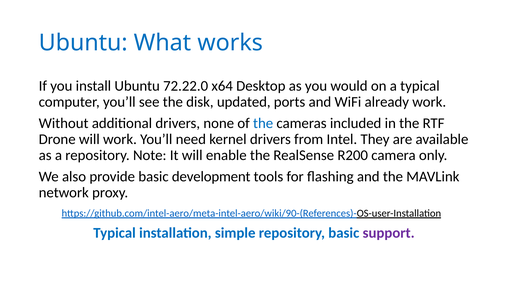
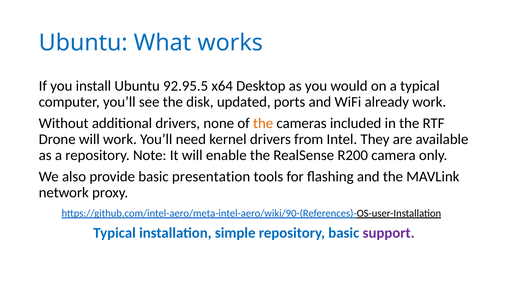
72.22.0: 72.22.0 -> 92.95.5 (186, 86)
the colour: blue -> orange (263, 123)
development: development -> presentation (211, 176)
